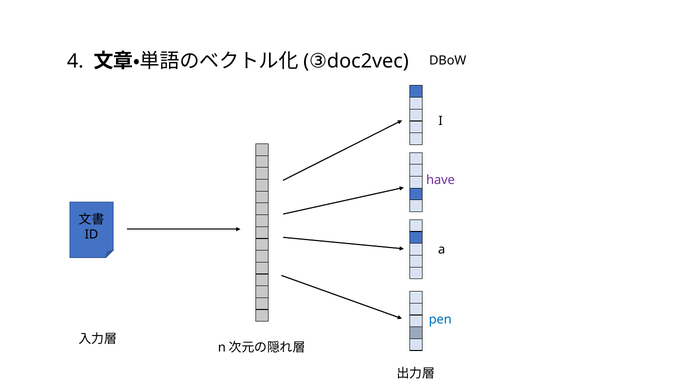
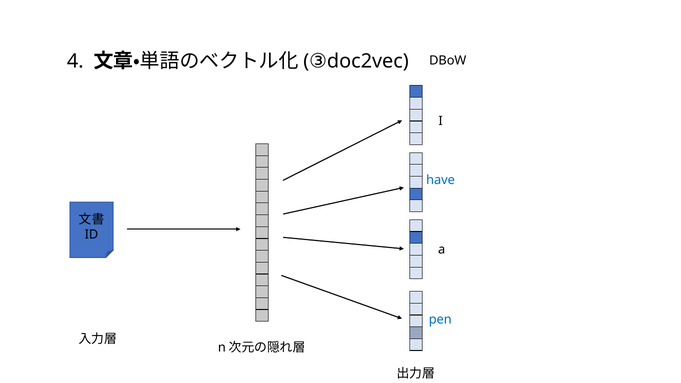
have colour: purple -> blue (441, 180)
